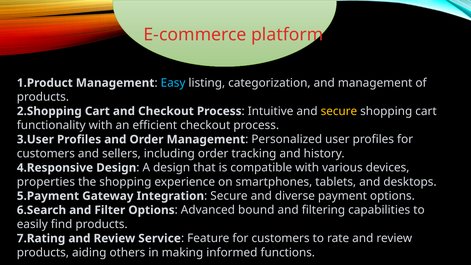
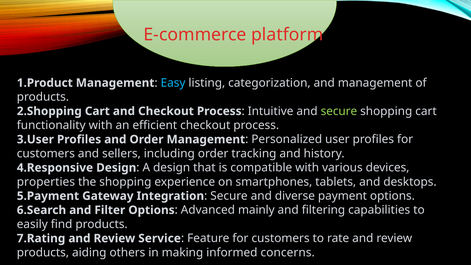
secure colour: yellow -> light green (339, 111)
bound: bound -> mainly (256, 210)
functions: functions -> concerns (288, 252)
